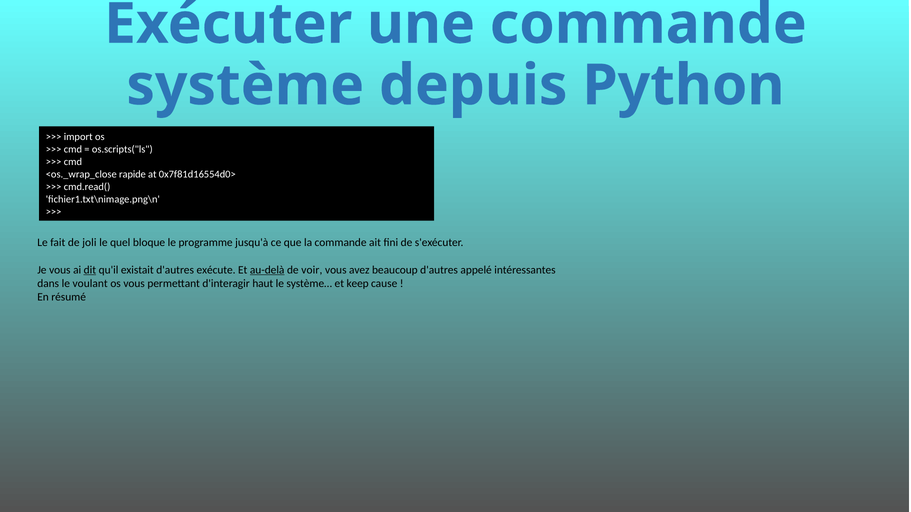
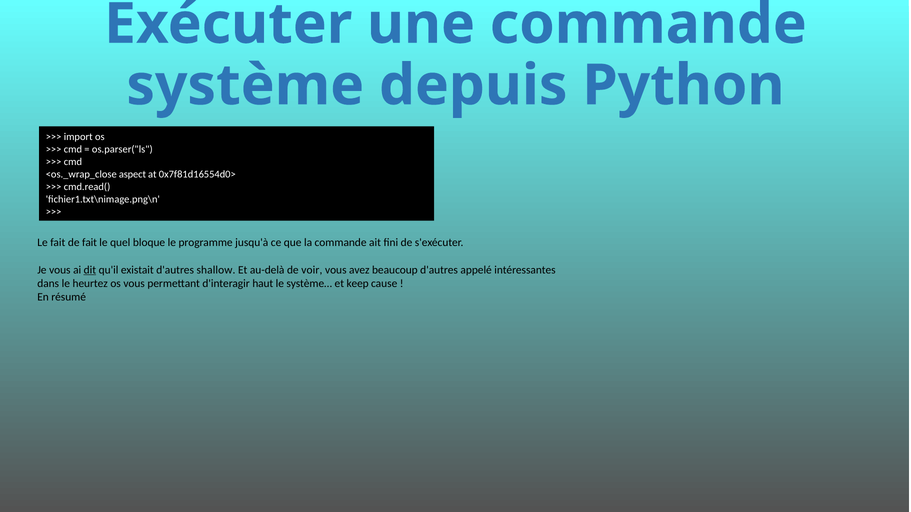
os.scripts("ls: os.scripts("ls -> os.parser("ls (122, 149)
rapide: rapide -> aspect (132, 174)
de joli: joli -> fait (90, 243)
exécute: exécute -> shallow (216, 270)
au-delà underline: present -> none (267, 270)
voulant: voulant -> heurtez (90, 284)
